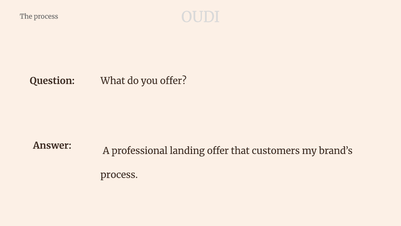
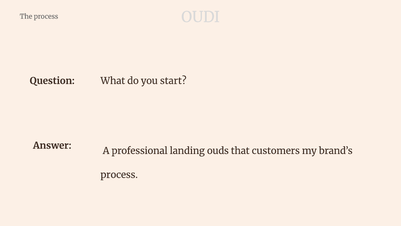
you offer: offer -> start (173, 81)
landing offer: offer -> ouds (218, 151)
